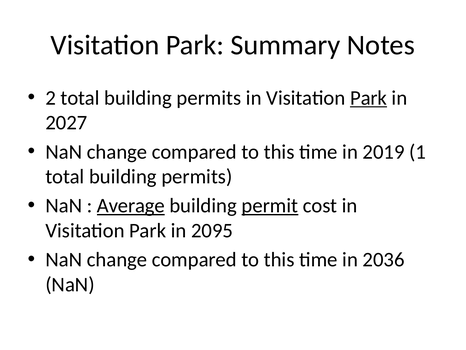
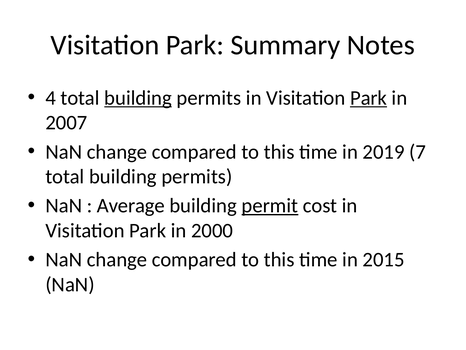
2: 2 -> 4 (51, 98)
building underline: none -> present (138, 98)
2027: 2027 -> 2007 (66, 123)
1: 1 -> 7 (418, 152)
Average underline: present -> none (131, 205)
2095: 2095 -> 2000 (212, 230)
2036: 2036 -> 2015 (384, 259)
